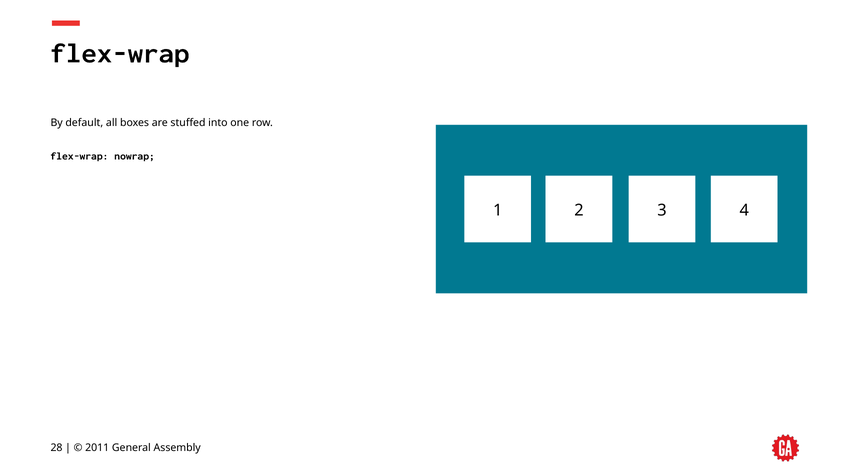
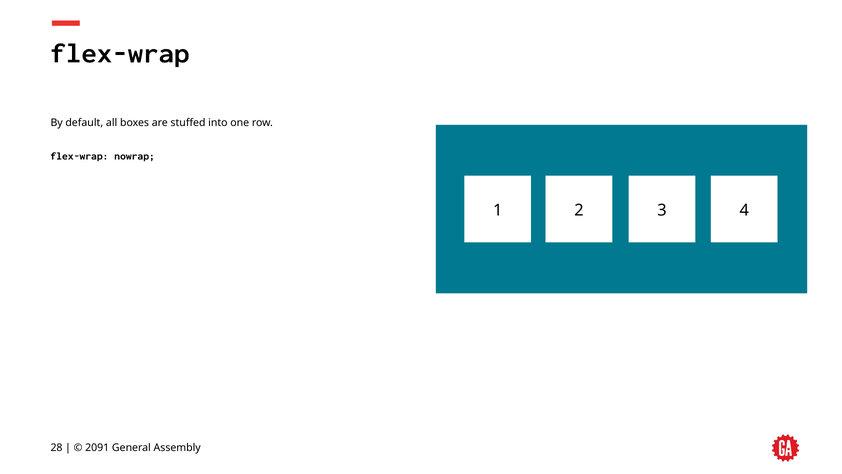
2011: 2011 -> 2091 (97, 447)
